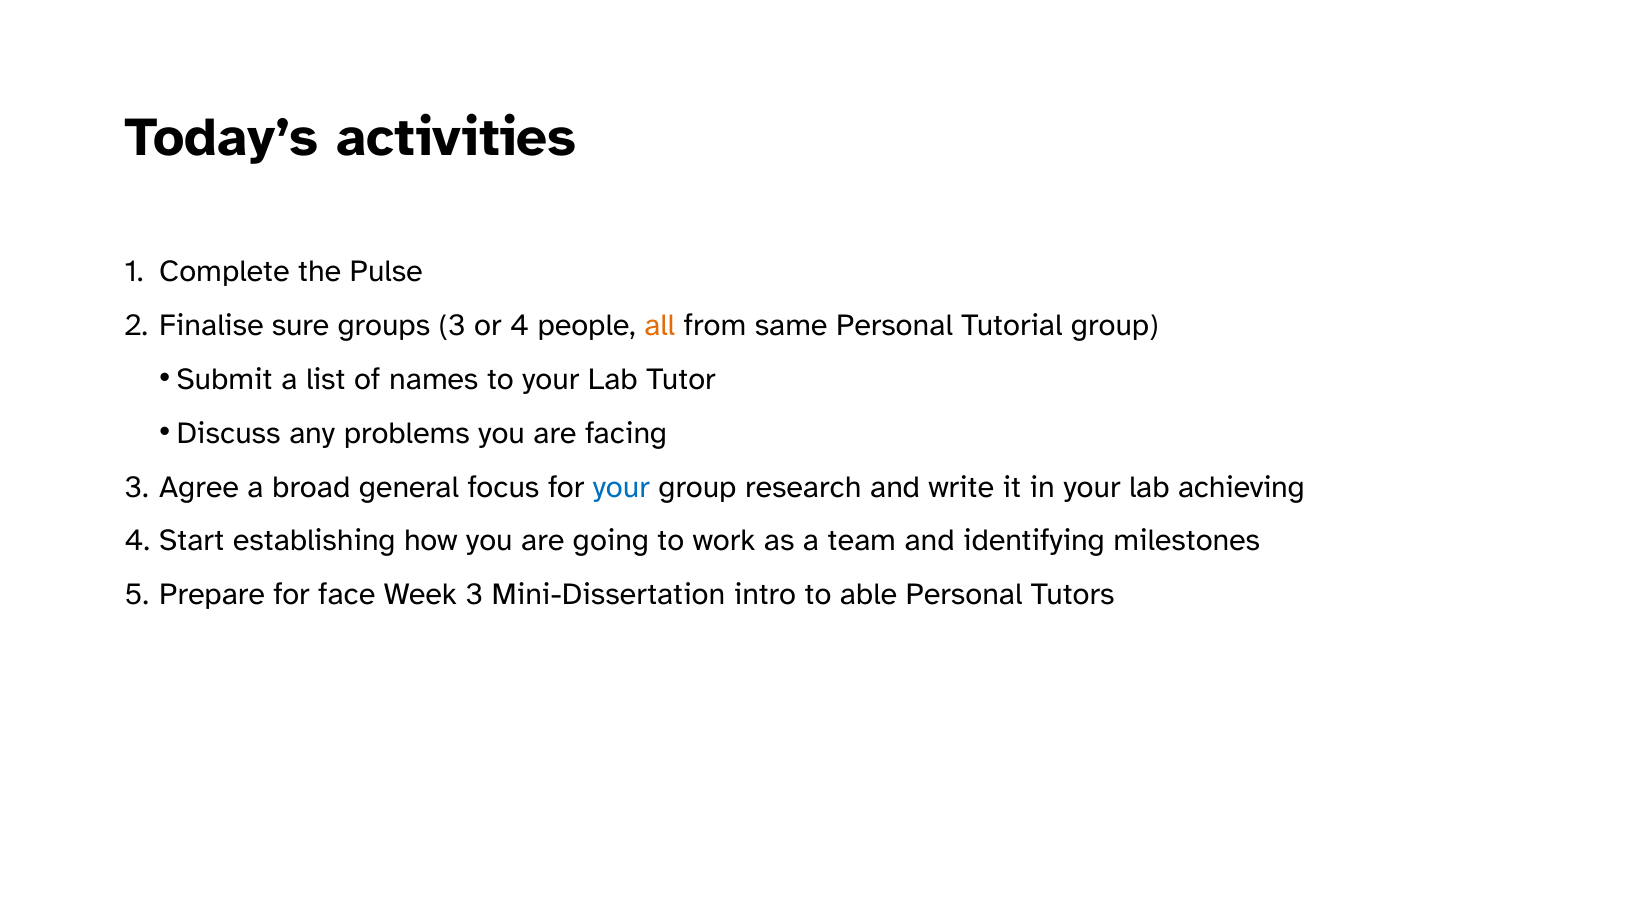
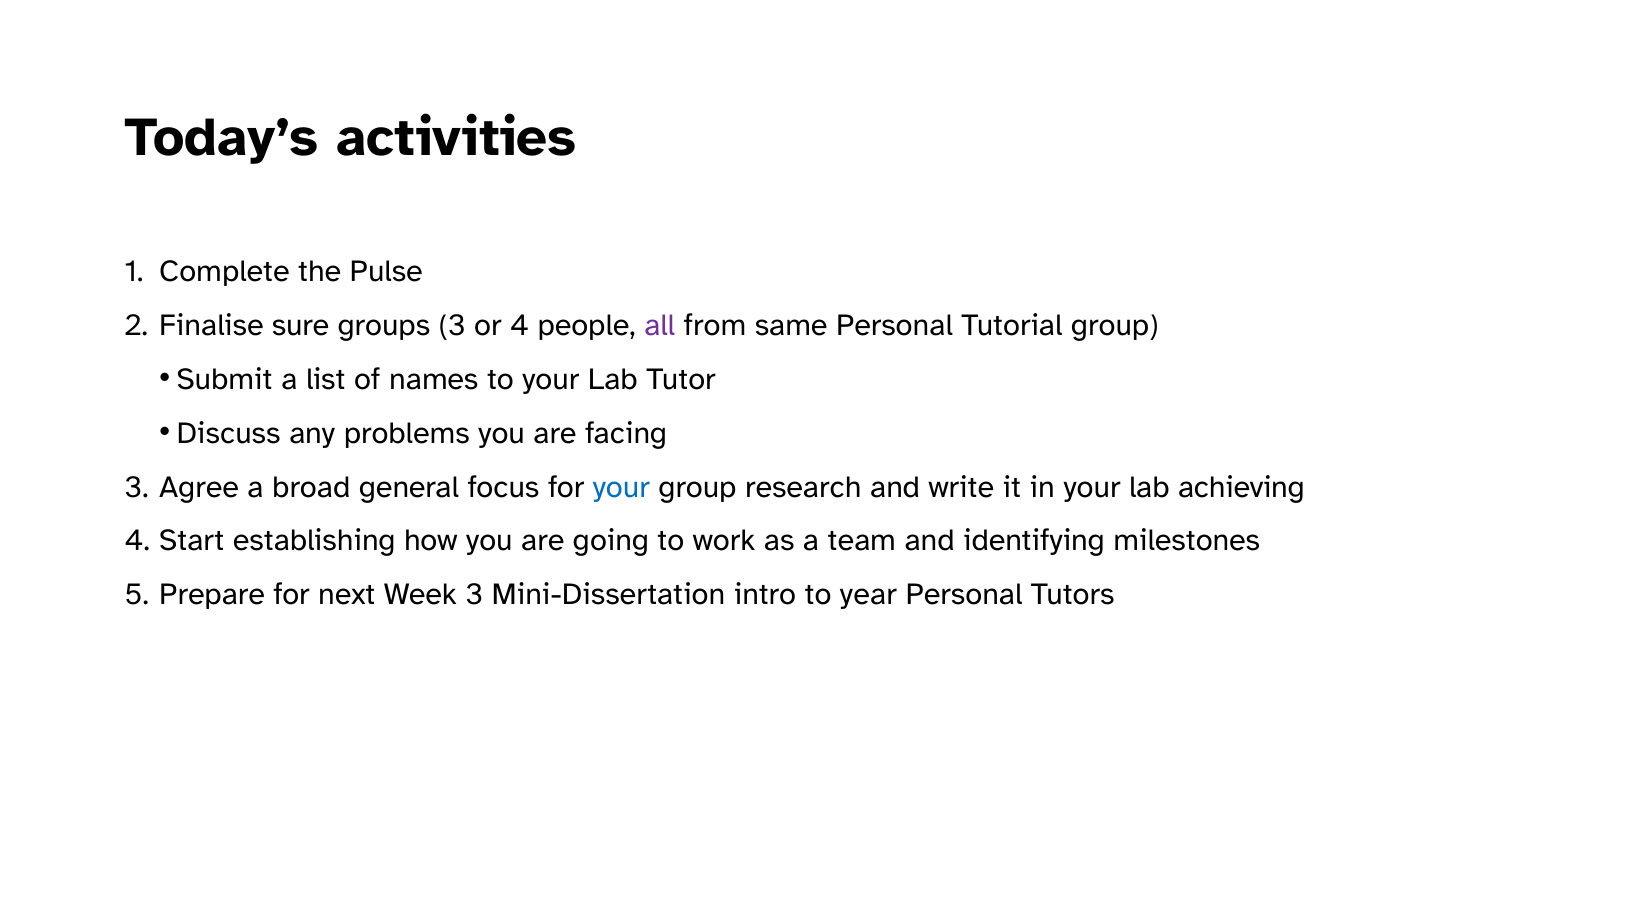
all colour: orange -> purple (660, 326)
face: face -> next (347, 595)
able: able -> year (868, 595)
